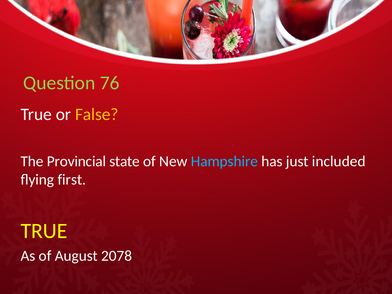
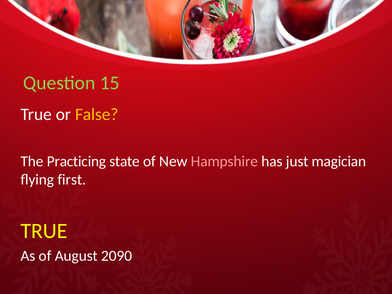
76: 76 -> 15 (110, 83)
Provincial: Provincial -> Practicing (77, 161)
Hampshire colour: light blue -> pink (224, 161)
included: included -> magician (339, 161)
2078: 2078 -> 2090 (117, 256)
